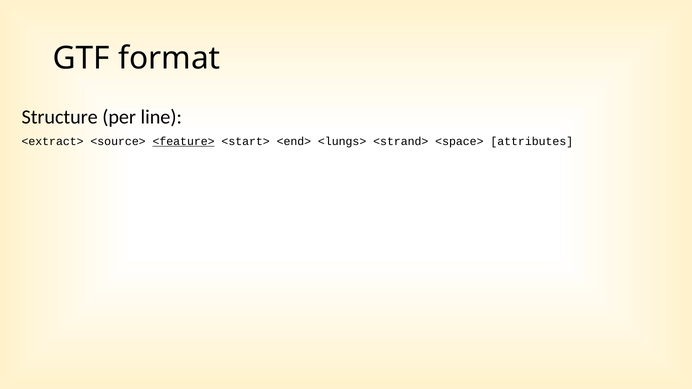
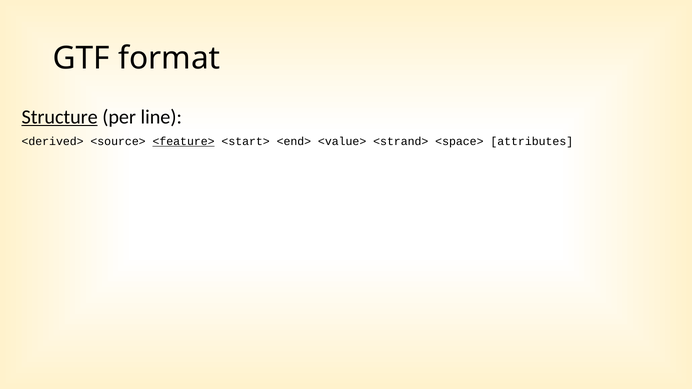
Structure underline: none -> present (60, 117)
<extract>: <extract> -> <derived> (53, 141)
<lungs>: <lungs> -> <value> (342, 141)
